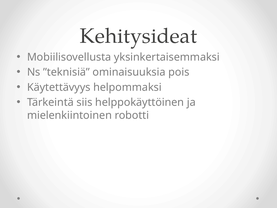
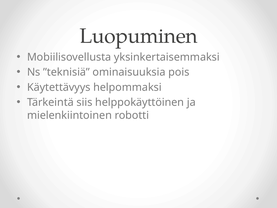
Kehitysideat: Kehitysideat -> Luopuminen (139, 36)
